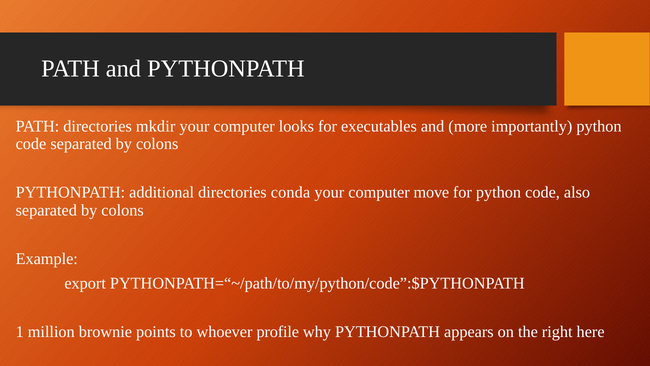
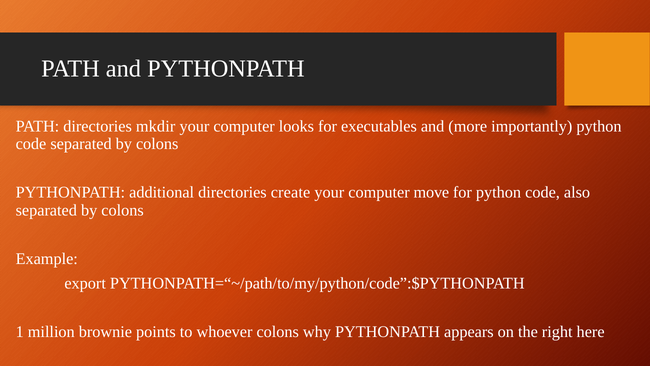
conda: conda -> create (291, 192)
whoever profile: profile -> colons (278, 332)
